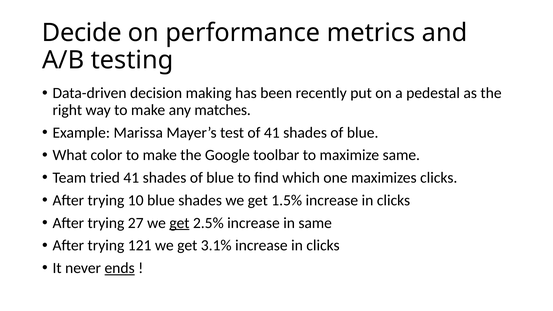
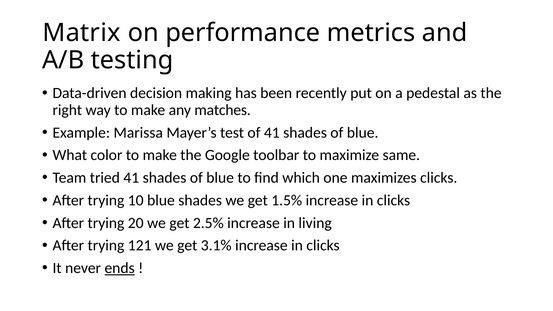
Decide: Decide -> Matrix (82, 33)
27: 27 -> 20 (136, 223)
get underline: present -> none (179, 223)
in same: same -> living (315, 223)
